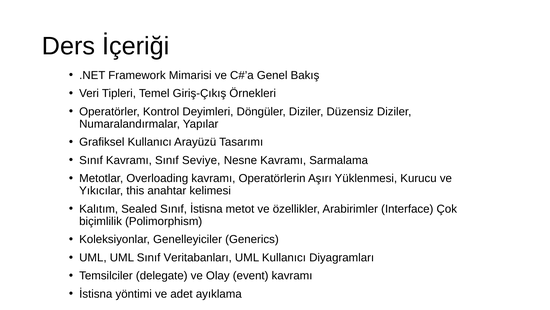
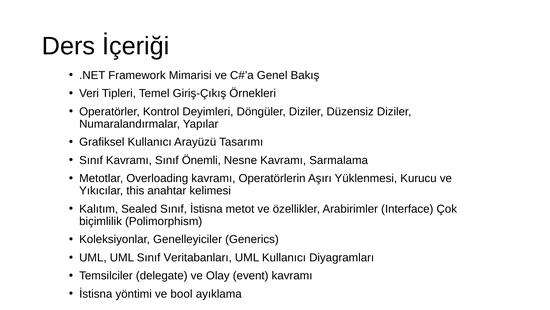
Seviye: Seviye -> Önemli (201, 160)
adet: adet -> bool (181, 293)
